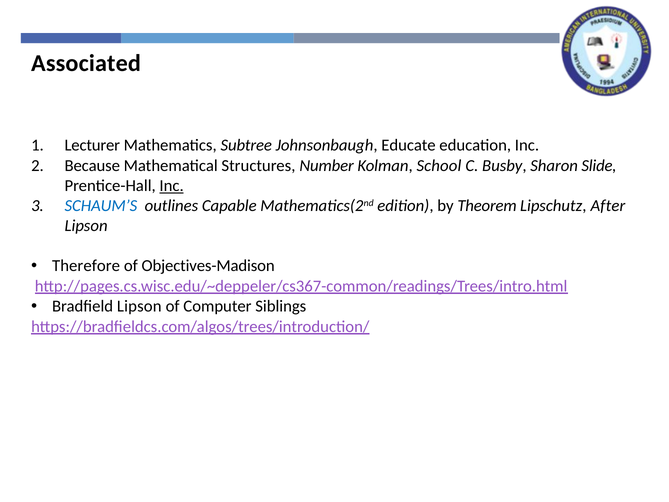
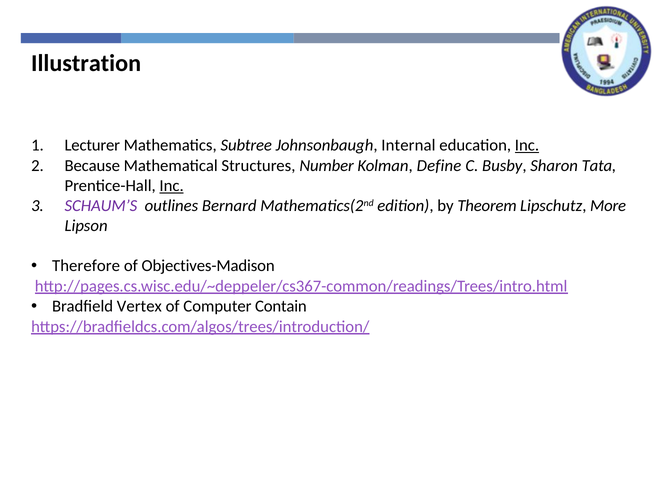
Associated: Associated -> Illustration (86, 63)
Educate: Educate -> Internal (408, 145)
Inc underline: none -> present (527, 145)
School: School -> Define (439, 165)
Slide: Slide -> Tata (599, 165)
SCHAUM’S colour: blue -> purple (101, 206)
Capable: Capable -> Bernard (229, 206)
After: After -> More (608, 206)
Bradfield Lipson: Lipson -> Vertex (139, 306)
Siblings: Siblings -> Contain (281, 306)
